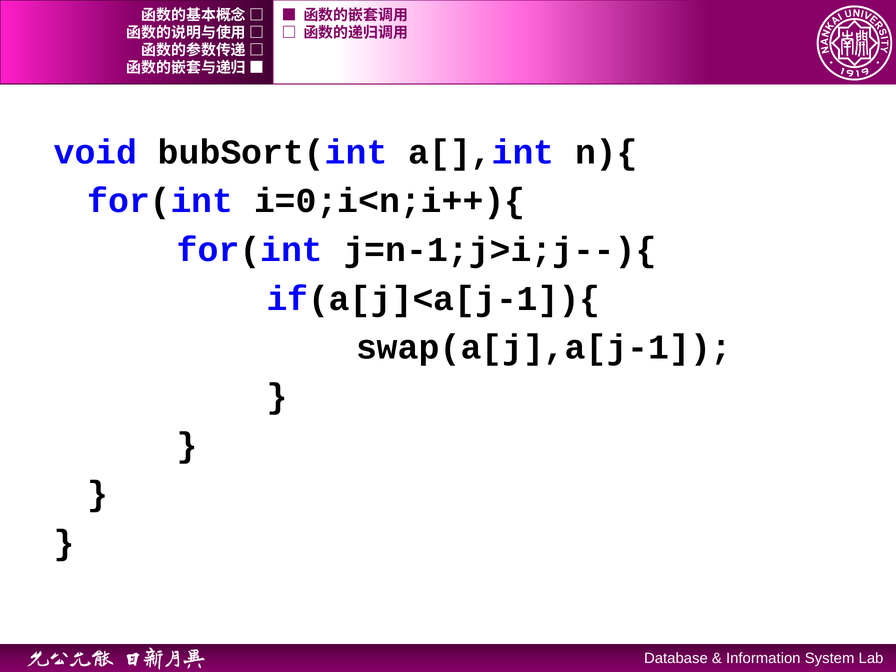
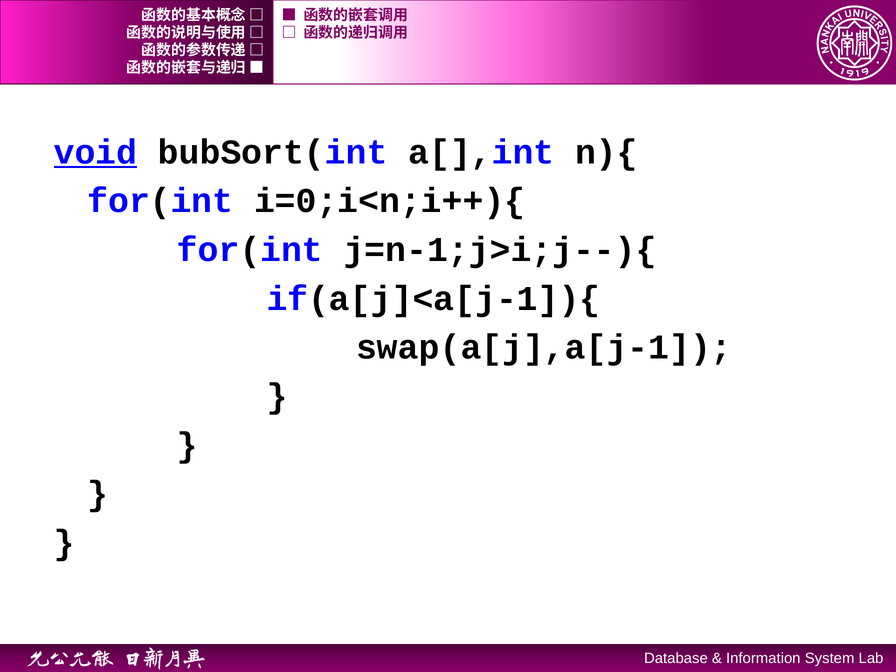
void underline: none -> present (96, 152)
